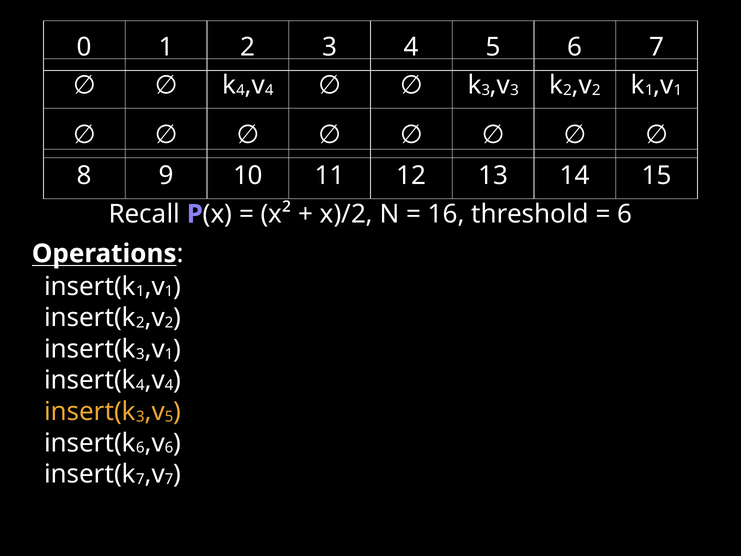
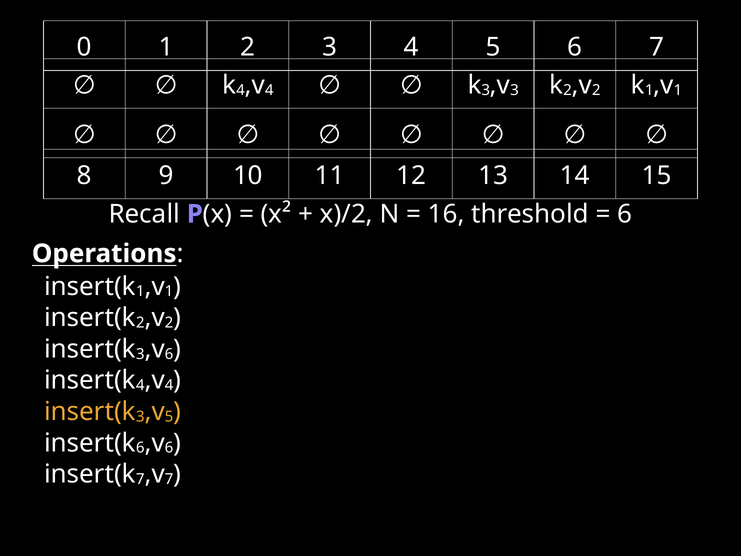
1: 1 -> 6 (169, 354)
